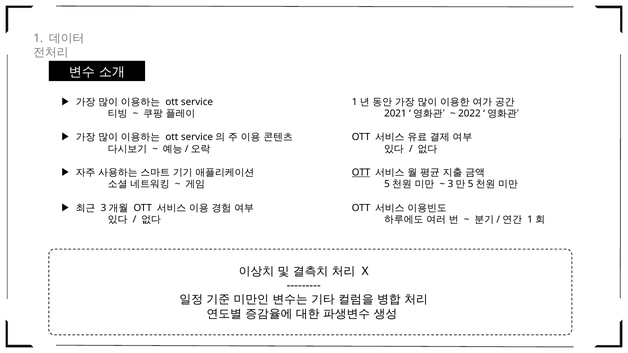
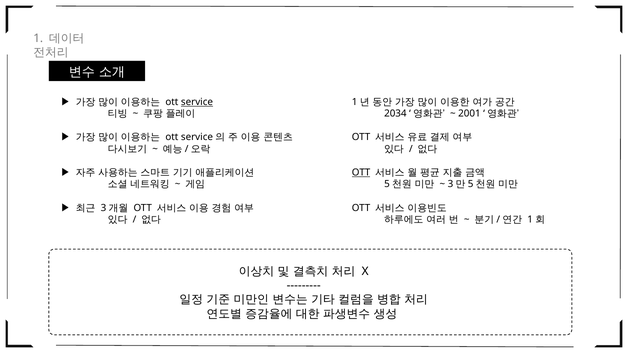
service underline: none -> present (197, 102)
2021: 2021 -> 2034 (395, 114)
2022: 2022 -> 2001 (469, 114)
